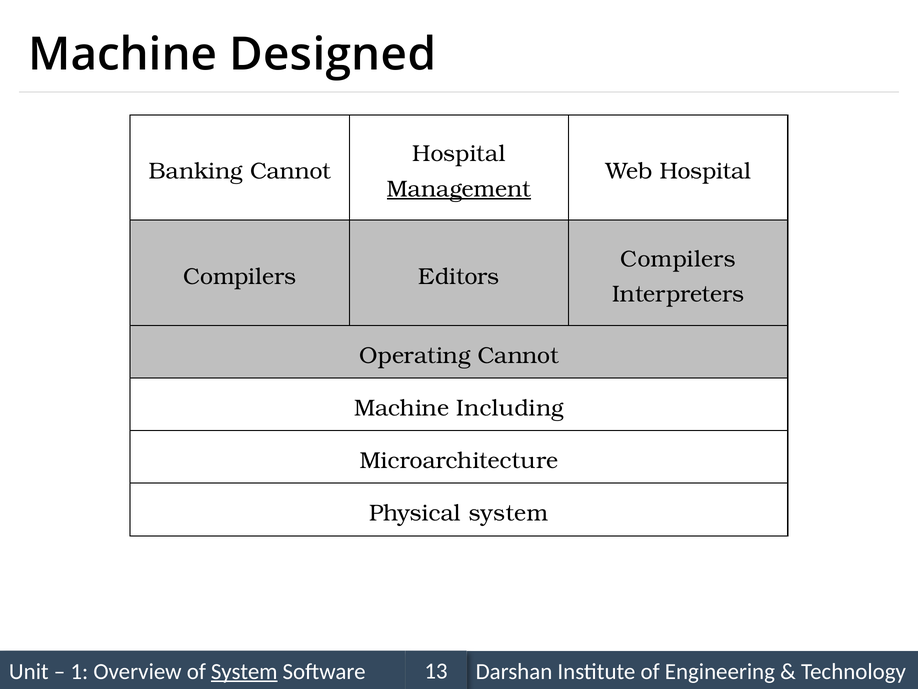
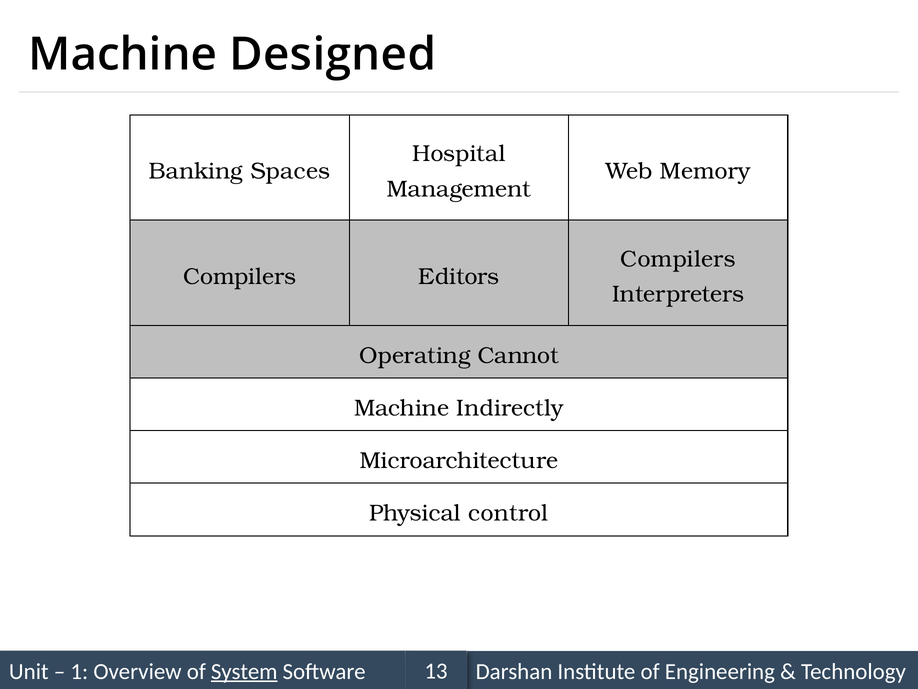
Banking Cannot: Cannot -> Spaces (290, 171)
Web Hospital: Hospital -> Memory (705, 171)
Management underline: present -> none (459, 189)
Including: Including -> Indirectly (510, 408)
Physical system: system -> control (508, 513)
